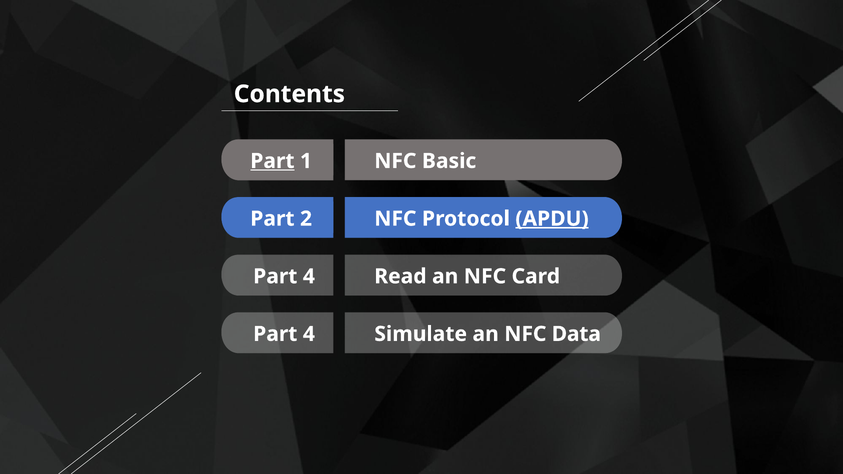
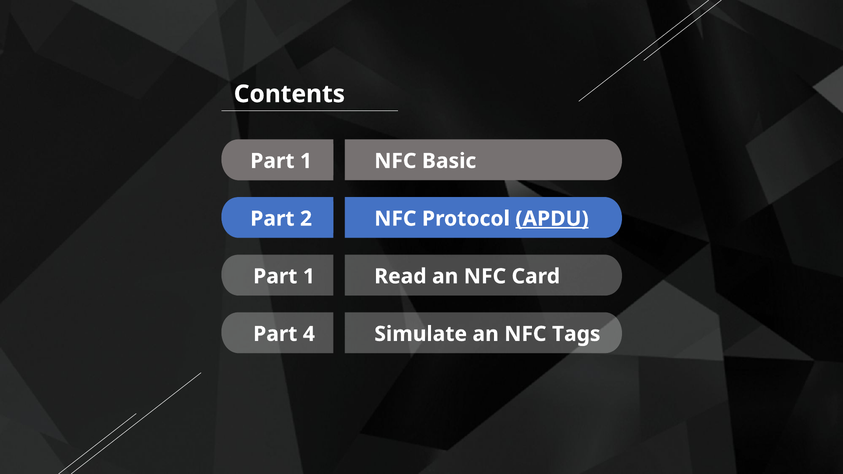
Part underline: present -> none (272, 161)
4: 4 -> 1 (309, 276)
Data: Data -> Tags (576, 334)
